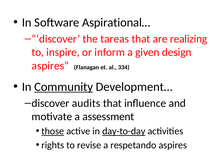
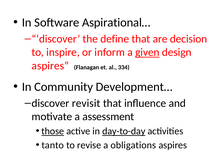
tareas: tareas -> define (115, 39)
realizing: realizing -> decision (189, 39)
given underline: none -> present (147, 52)
Community underline: present -> none (64, 87)
audits: audits -> revisit (86, 103)
rights: rights -> tanto (53, 145)
respetando: respetando -> obligations (133, 145)
